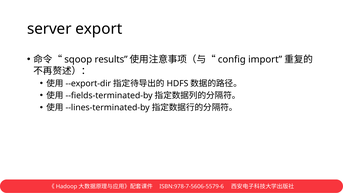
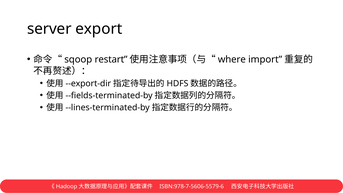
results: results -> restart (111, 59)
config: config -> where (232, 59)
